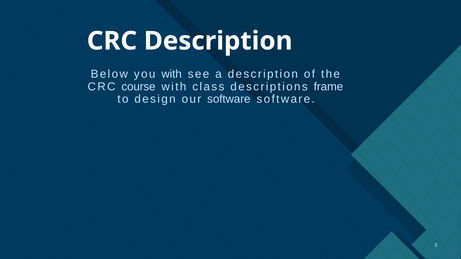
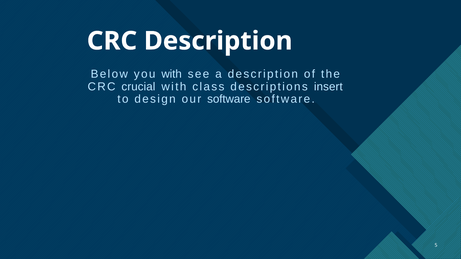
course: course -> crucial (138, 87)
frame: frame -> insert (328, 87)
